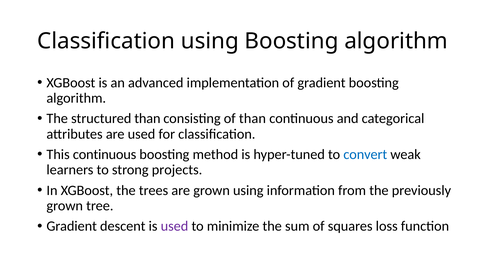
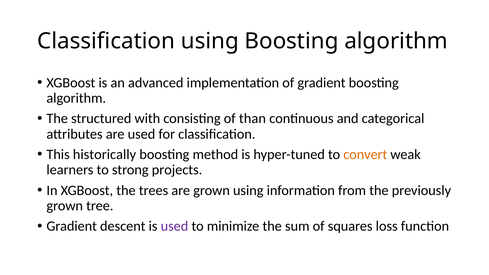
structured than: than -> with (147, 119)
This continuous: continuous -> historically (105, 154)
convert colour: blue -> orange (365, 154)
